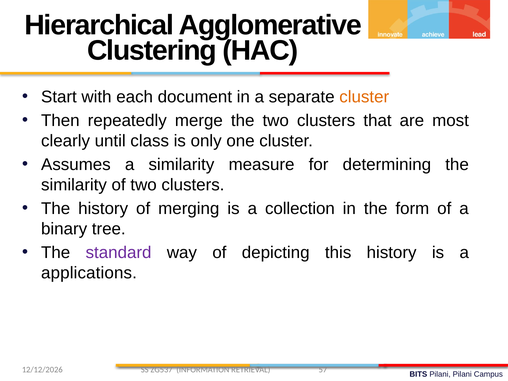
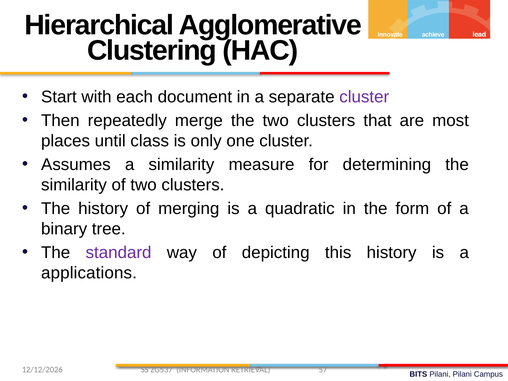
cluster colour: orange -> purple (364, 97)
clearly: clearly -> places (66, 141)
collection: collection -> quadratic (300, 209)
